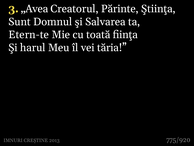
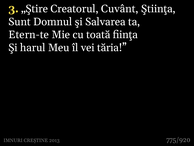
„Avea: „Avea -> „Ştire (35, 9)
Părinte: Părinte -> Cuvânt (120, 9)
